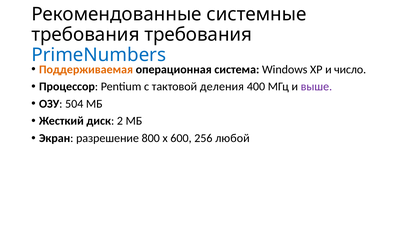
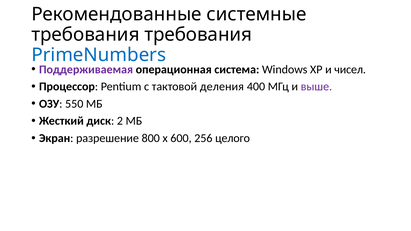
Поддерживаемая colour: orange -> purple (86, 69)
число: число -> чисел (350, 69)
504: 504 -> 550 (74, 104)
любой: любой -> целого (233, 138)
